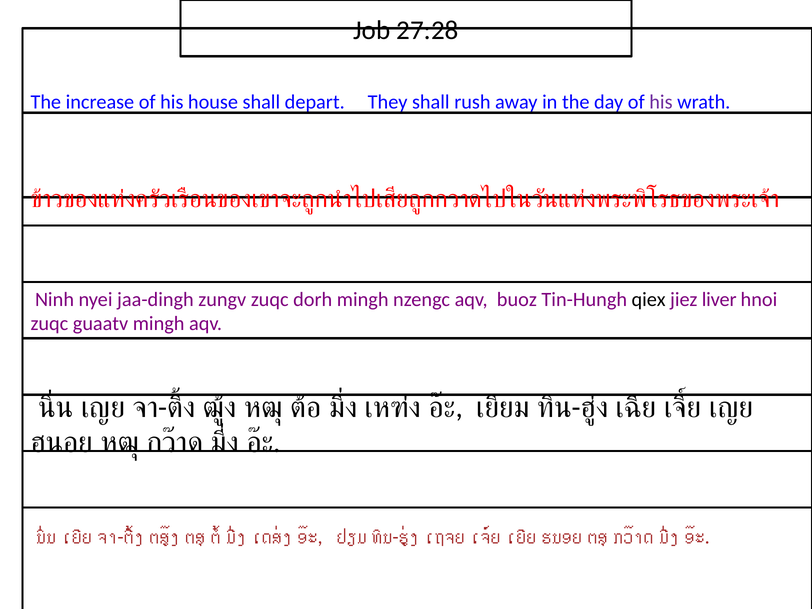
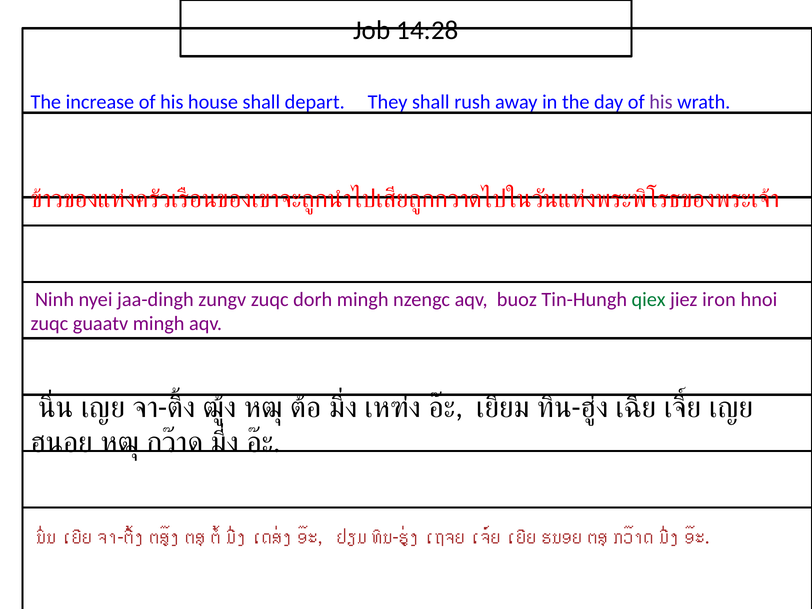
27:28: 27:28 -> 14:28 (427, 30)
qiex colour: black -> green (649, 299)
liver: liver -> iron (719, 299)
